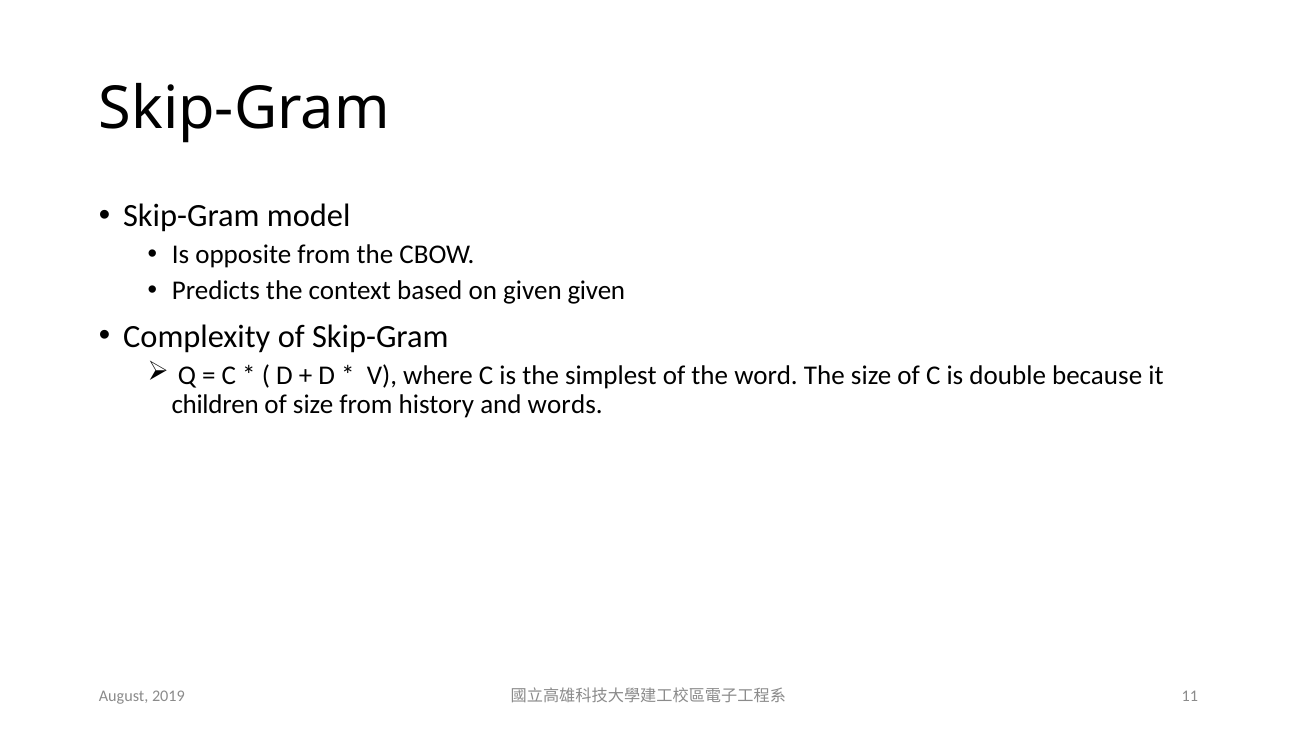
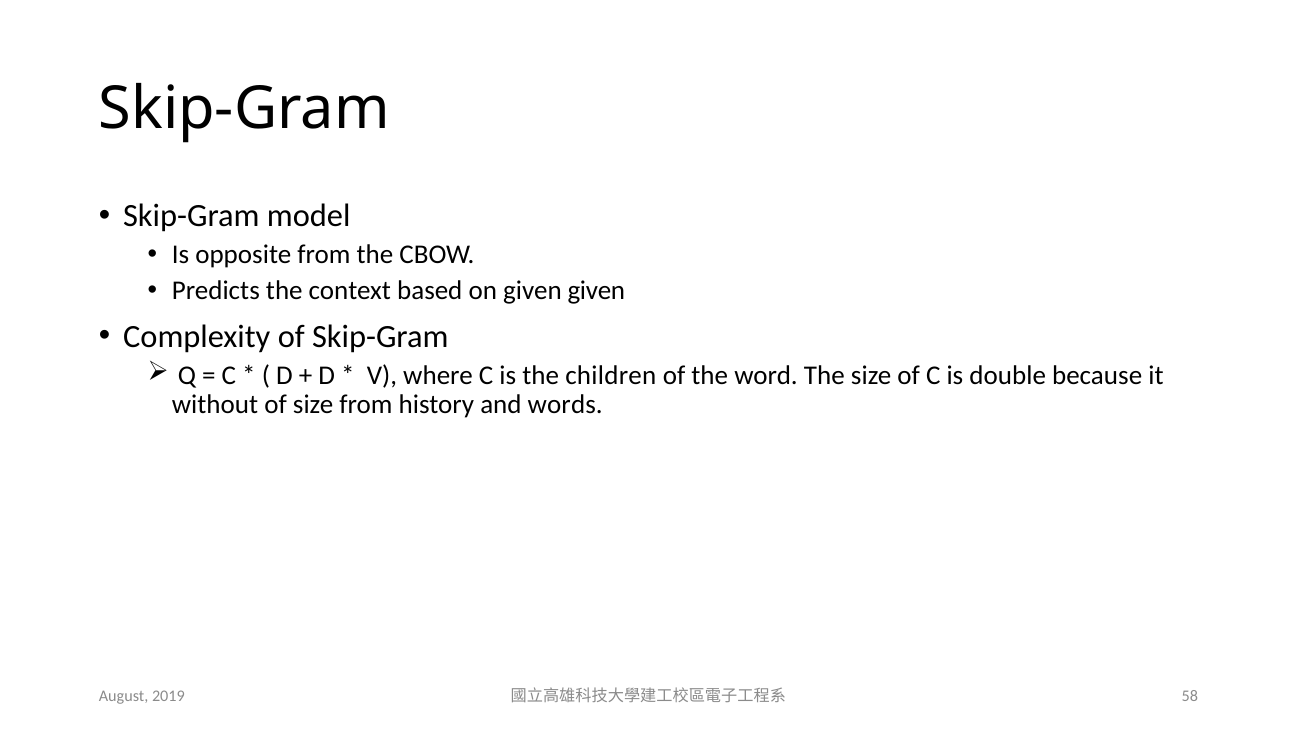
simplest: simplest -> children (611, 376)
children: children -> without (215, 405)
11: 11 -> 58 (1190, 697)
